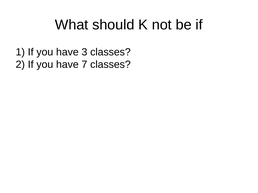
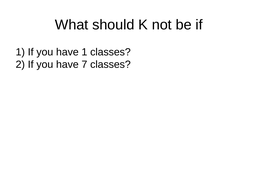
have 3: 3 -> 1 (84, 52)
